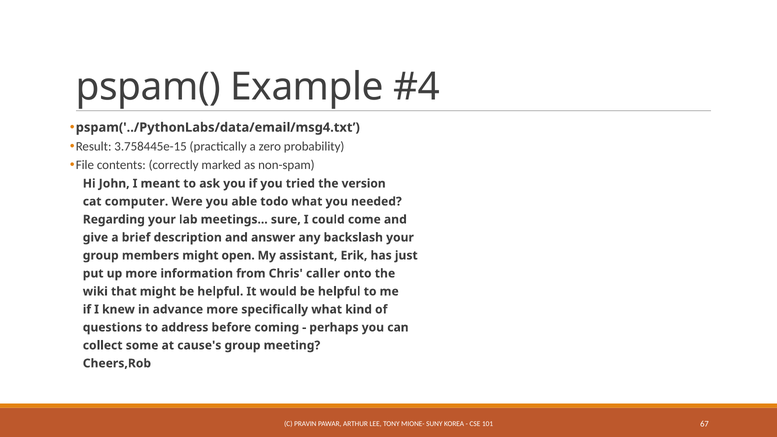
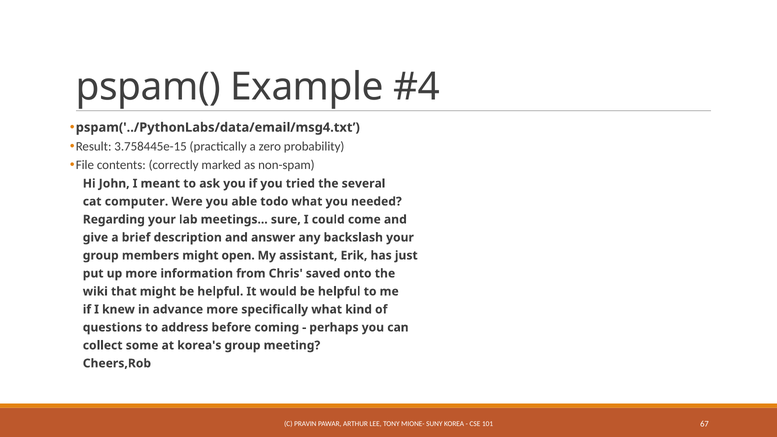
version: version -> several (364, 184)
caller: caller -> saved (323, 273)
cause's: cause's -> korea's (199, 345)
